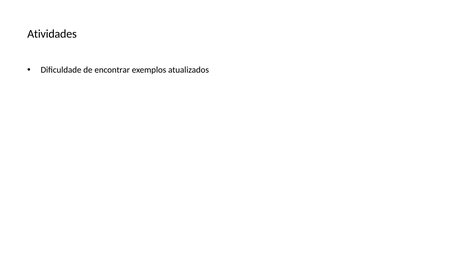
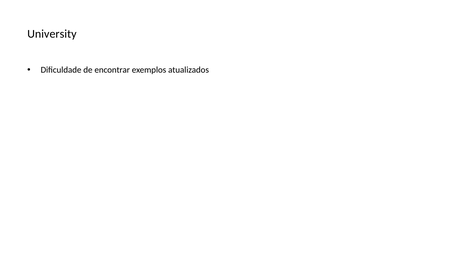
Atividades: Atividades -> University (52, 34)
